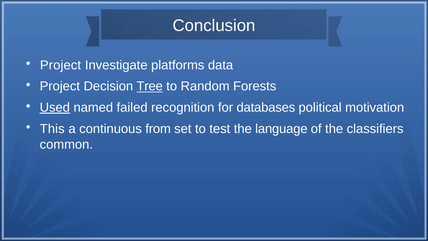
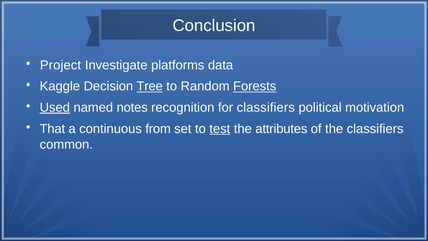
Project: Project -> Kaggle (60, 86)
Forests underline: none -> present (255, 86)
failed: failed -> notes (132, 107)
for databases: databases -> classifiers (266, 107)
This: This -> That (52, 129)
test underline: none -> present (220, 129)
language: language -> attributes (281, 129)
